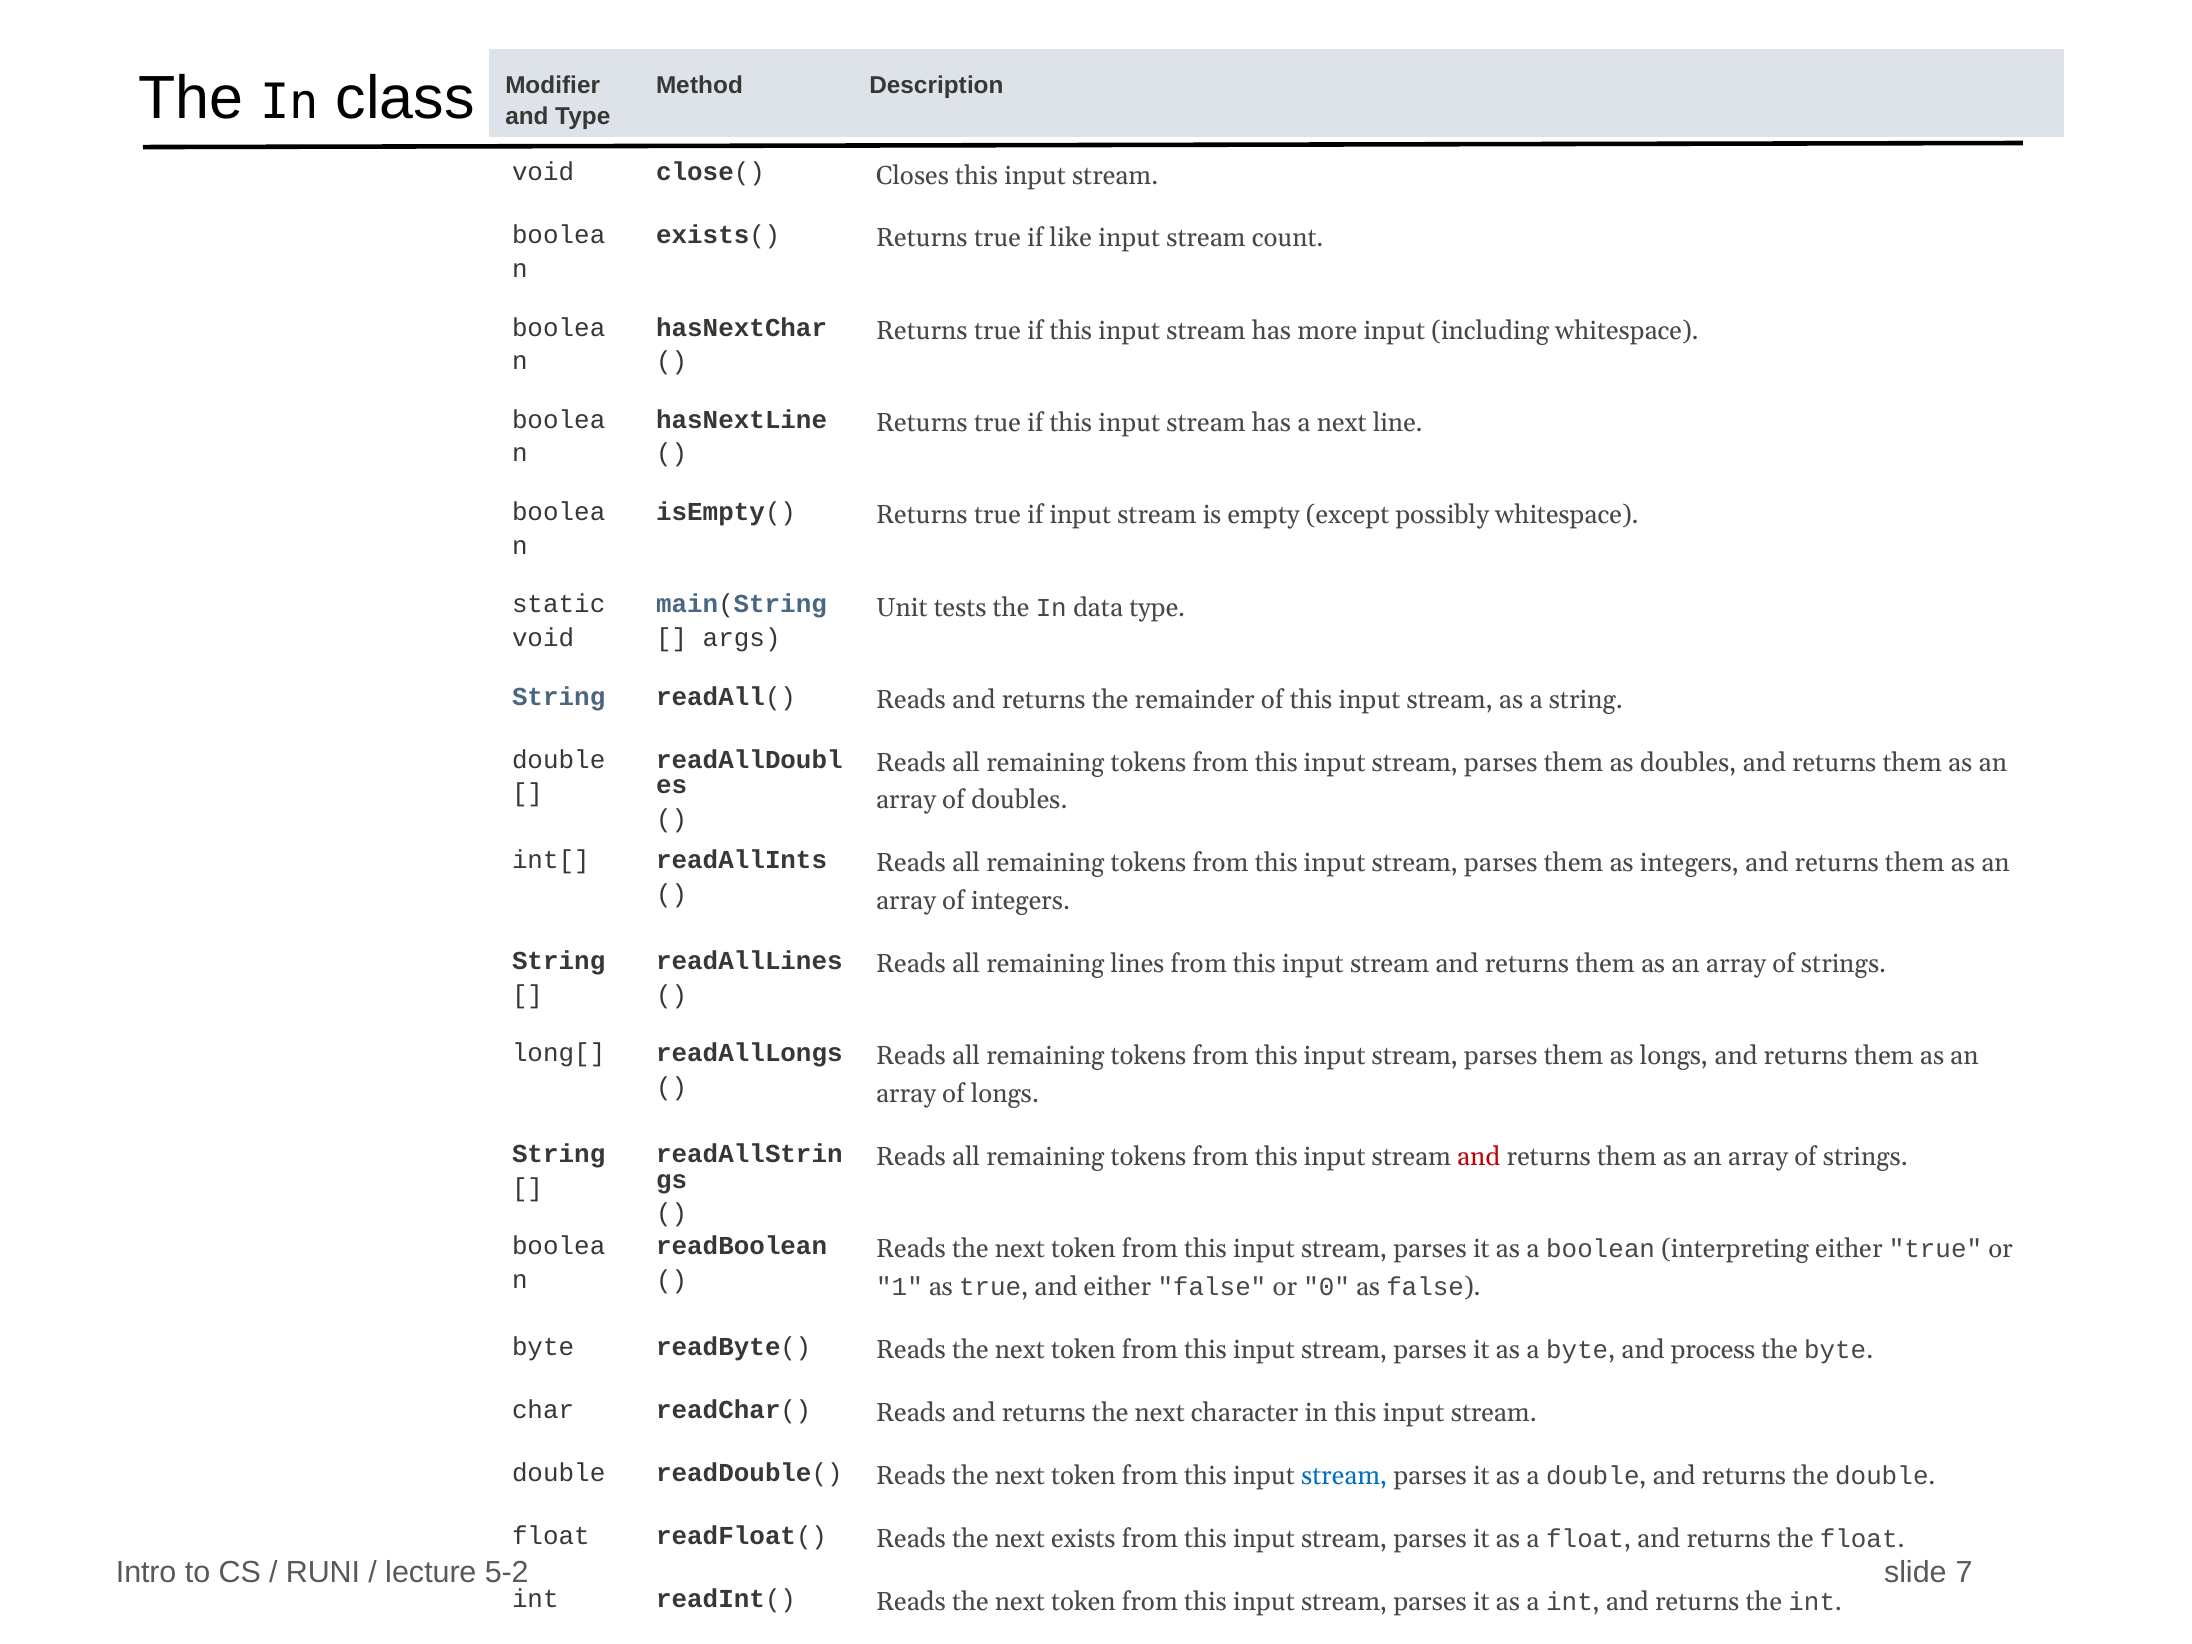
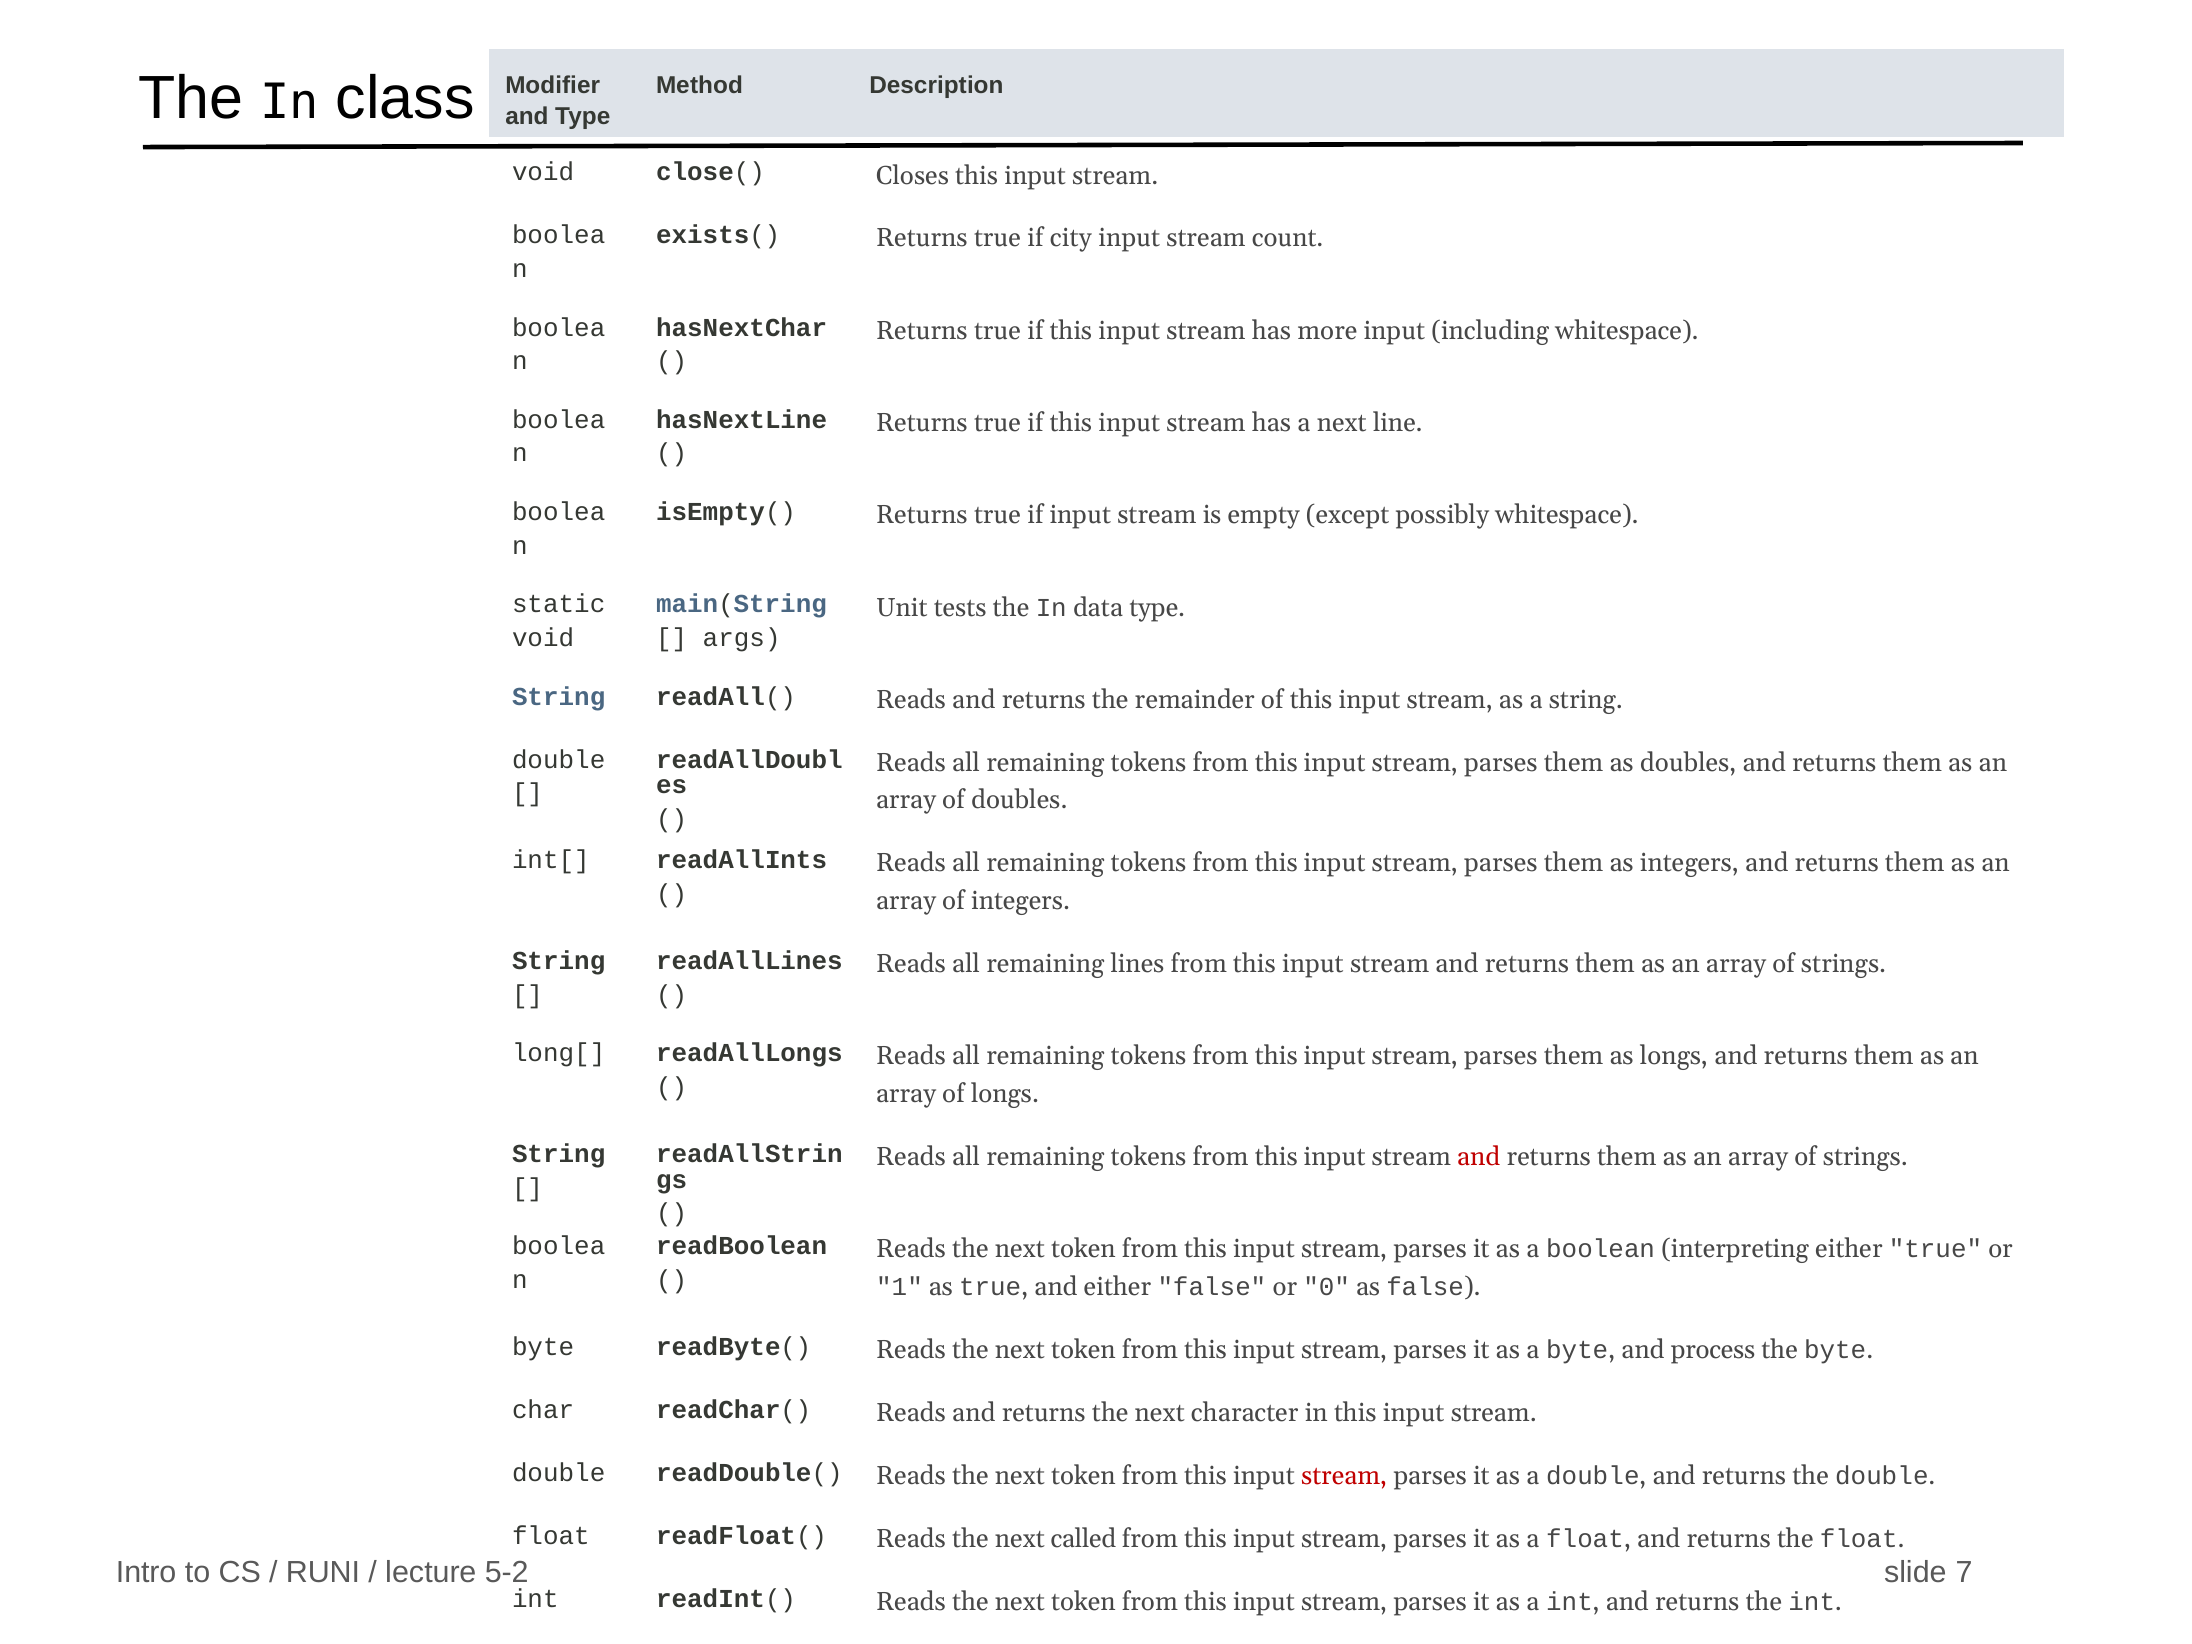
like: like -> city (1071, 238)
stream colour: blue -> red (1344, 1476)
exists: exists -> called (1083, 1539)
